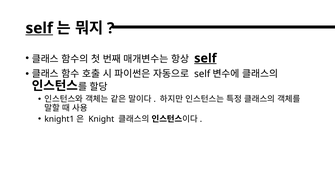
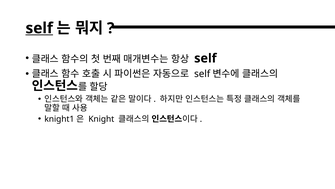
self underline: present -> none (205, 58)
